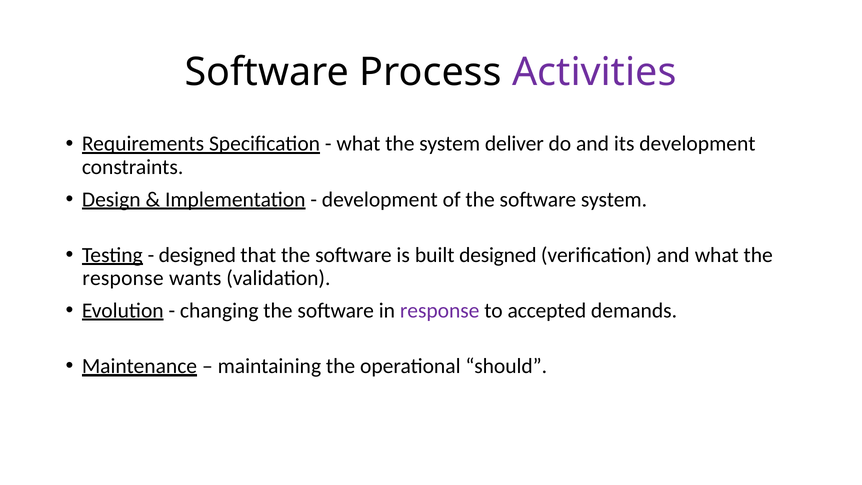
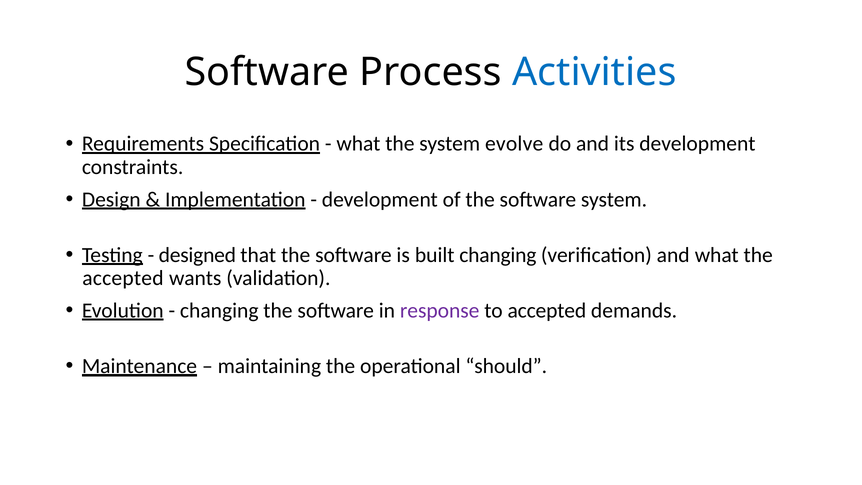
Activities colour: purple -> blue (594, 72)
deliver: deliver -> evolve (514, 144)
built designed: designed -> changing (498, 255)
response: response -> accepted (123, 278)
